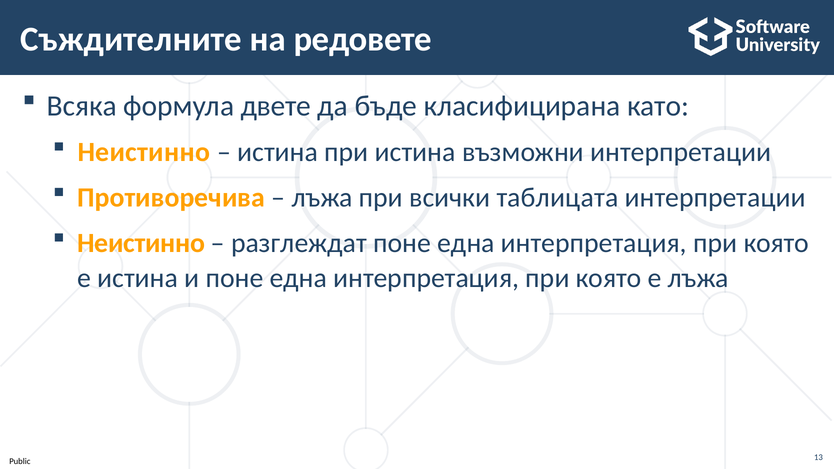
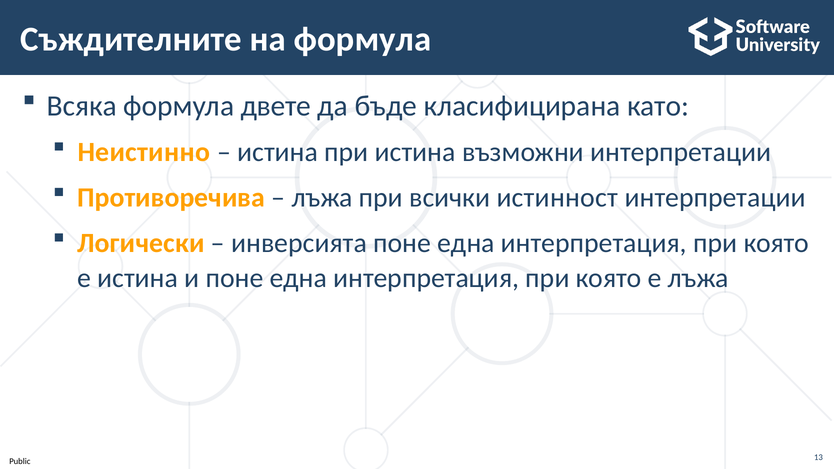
на редовете: редовете -> формула (363, 40)
таблицата: таблицата -> истинност (557, 198)
Неистинно: Неистинно -> Логически (141, 243)
разглеждат: разглеждат -> инверсията (299, 243)
